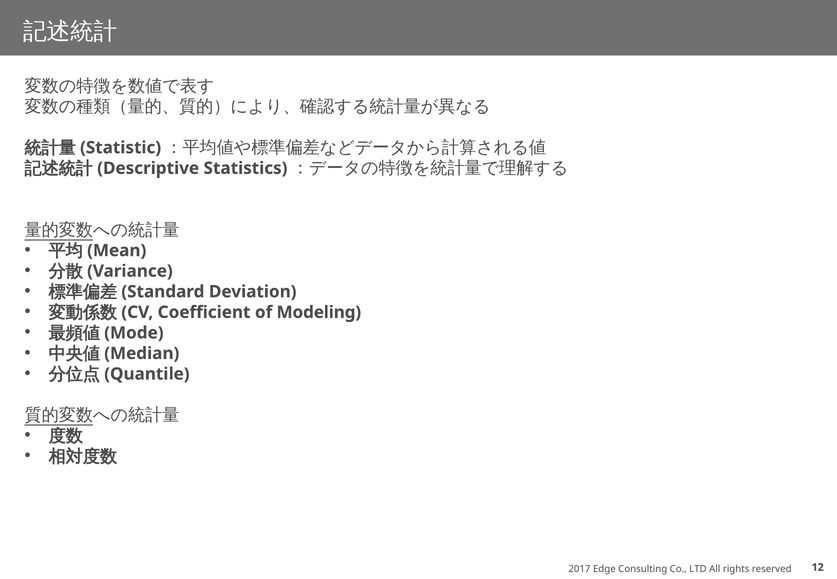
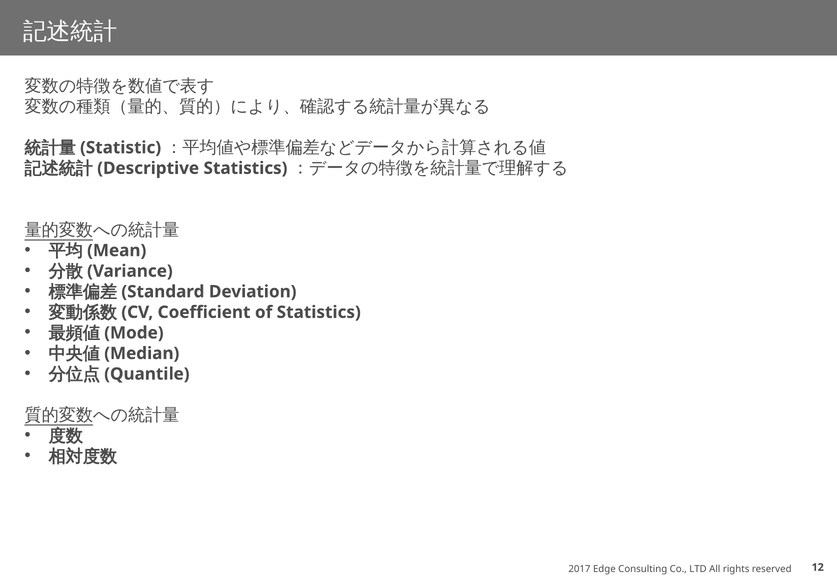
of Modeling: Modeling -> Statistics (319, 313)
